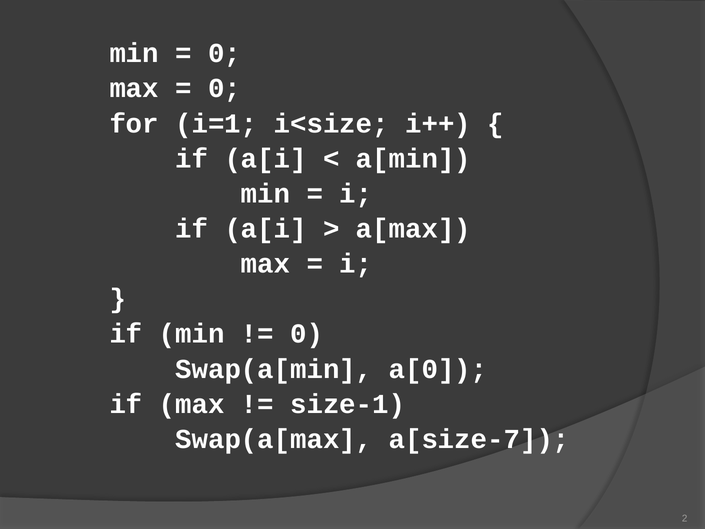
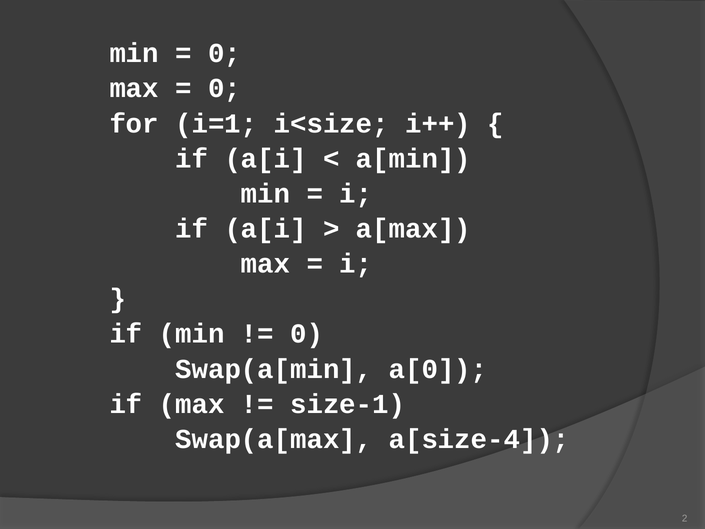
a[size-7: a[size-7 -> a[size-4 (479, 439)
